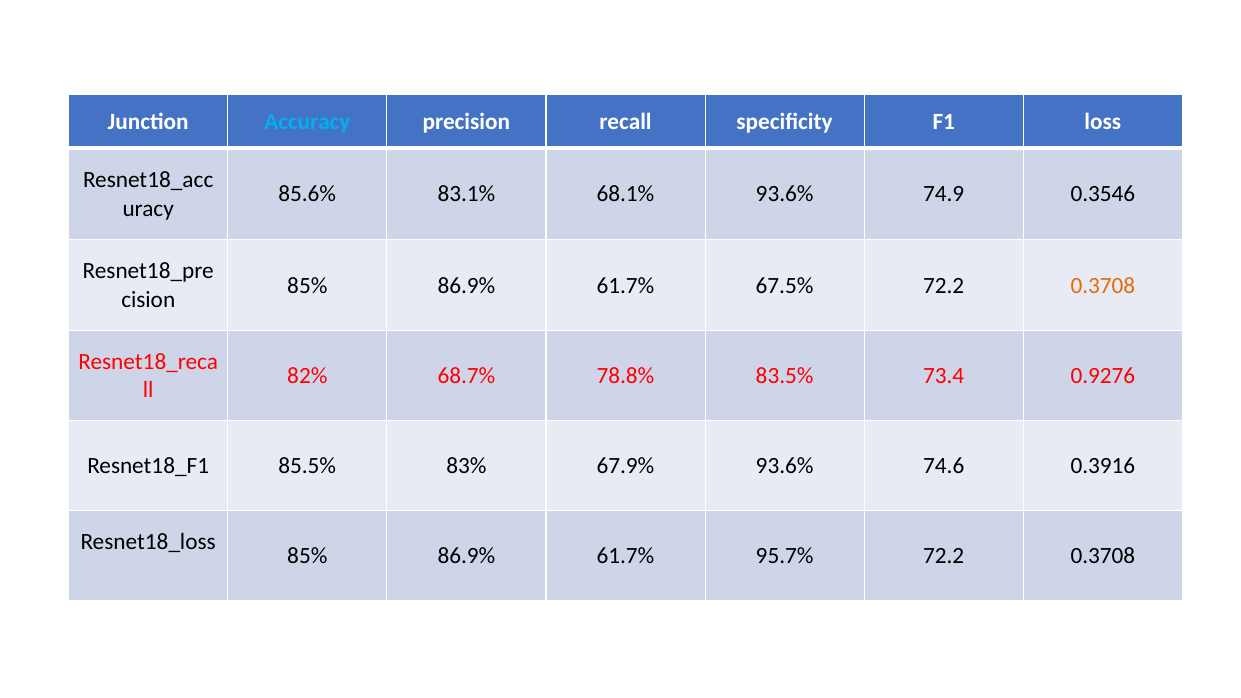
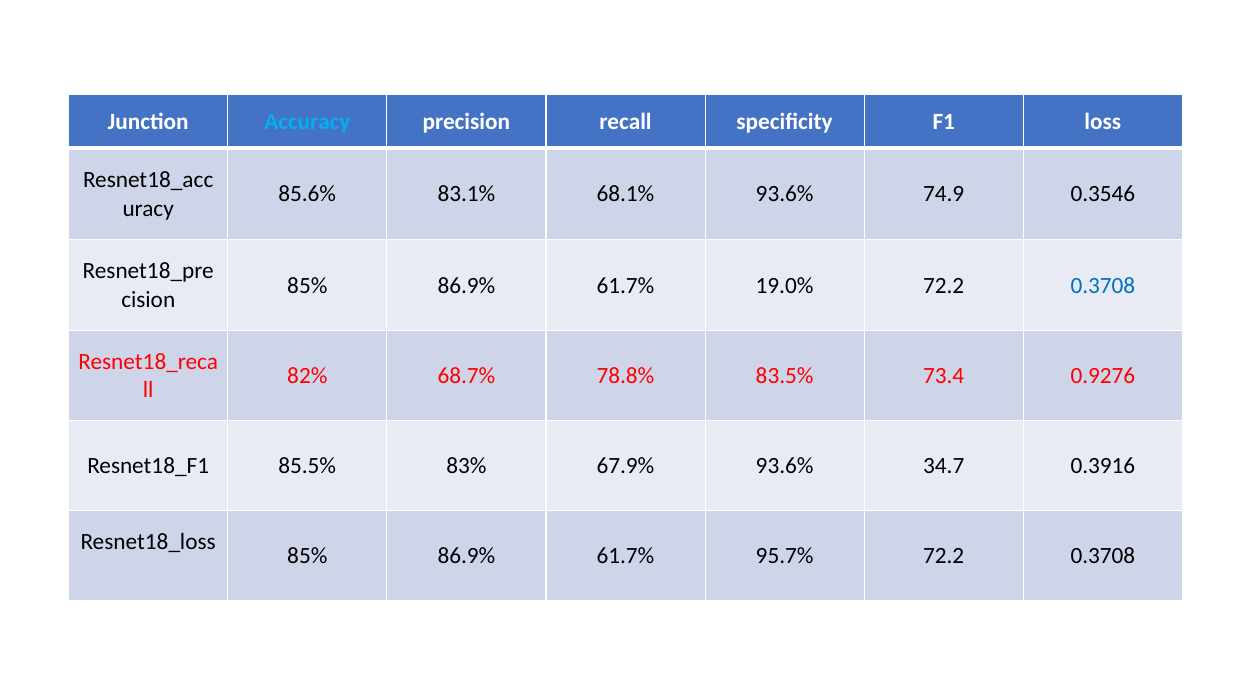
67.5%: 67.5% -> 19.0% (785, 285)
0.3708 colour: orange -> blue (1103, 285)
74.6: 74.6 -> 34.7 (944, 466)
